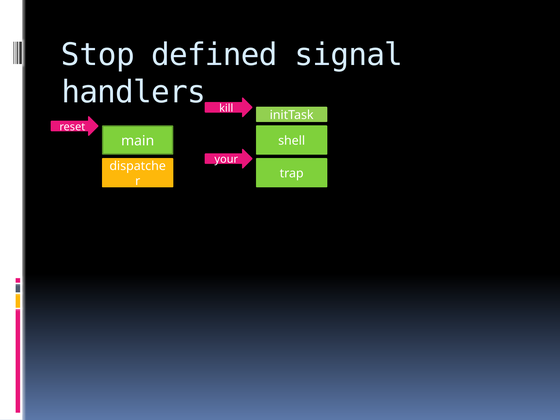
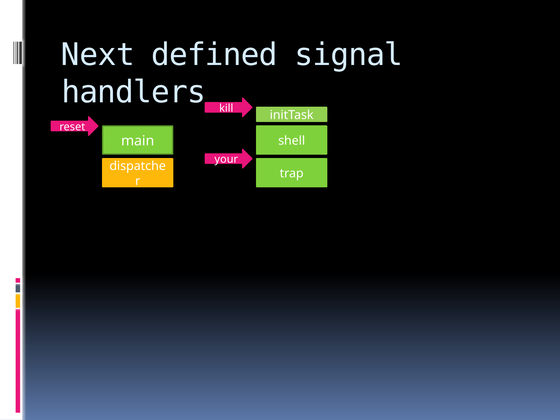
Stop: Stop -> Next (98, 55)
